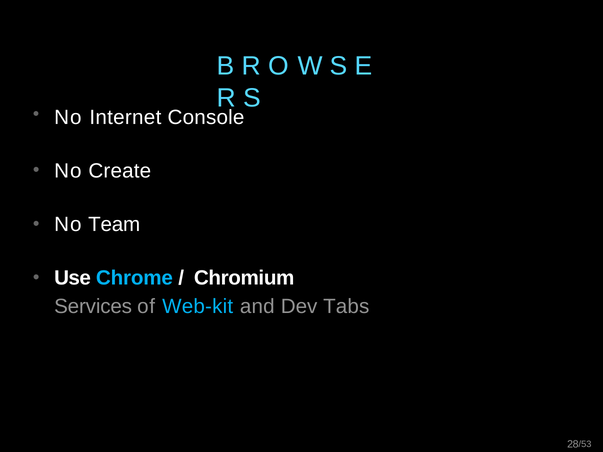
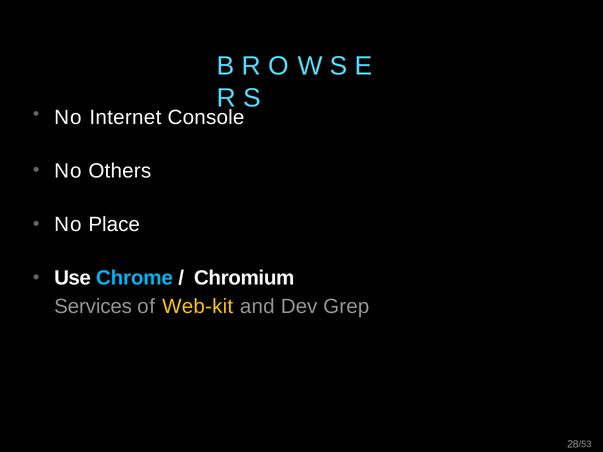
Create: Create -> Others (120, 171)
Team: Team -> Place (114, 225)
Web-kit colour: light blue -> yellow (198, 307)
Tabs: Tabs -> Grep (346, 307)
